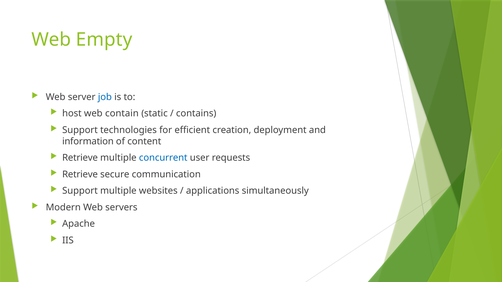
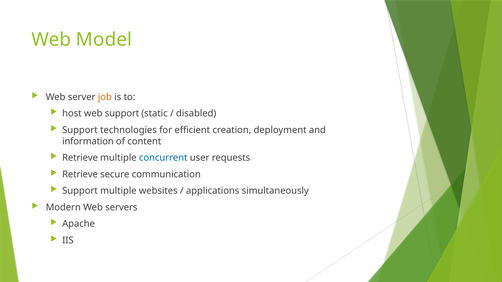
Empty: Empty -> Model (104, 40)
job colour: blue -> orange (105, 97)
web contain: contain -> support (122, 114)
contains: contains -> disabled (196, 114)
